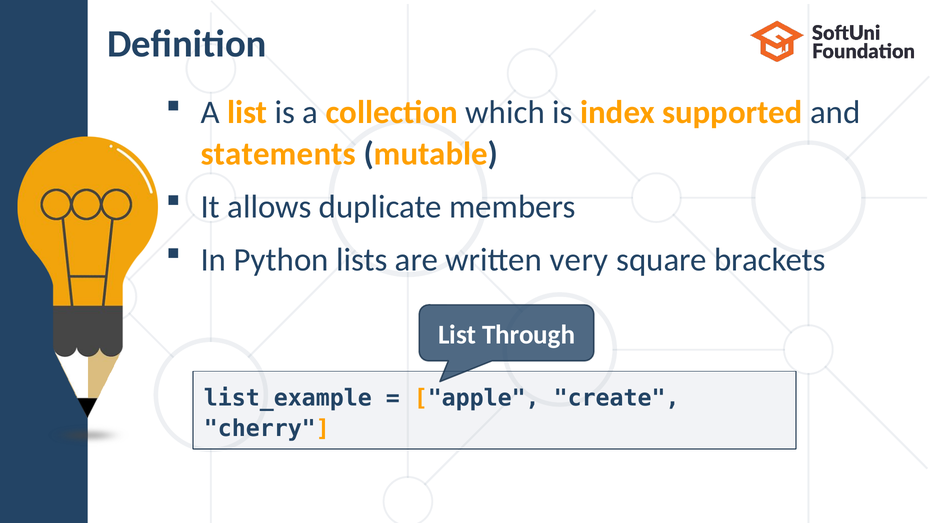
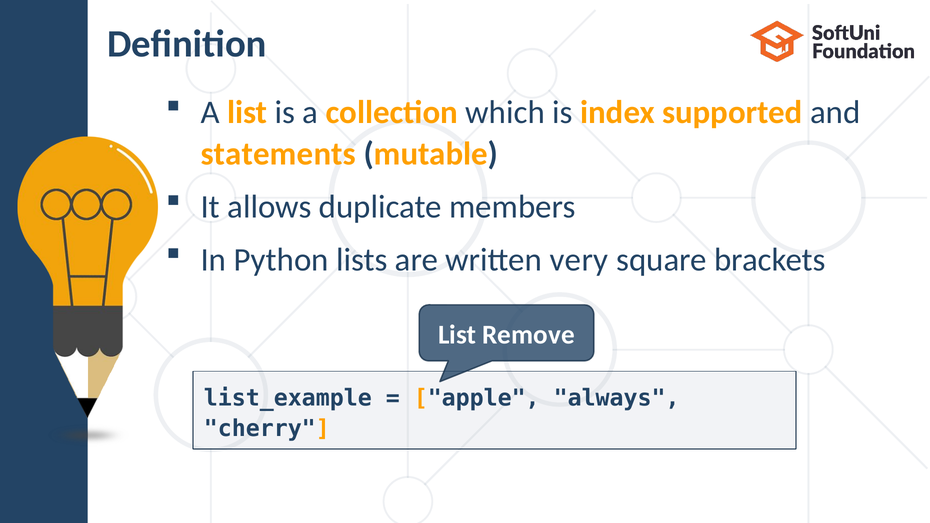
Through: Through -> Remove (528, 335)
create: create -> always (617, 398)
